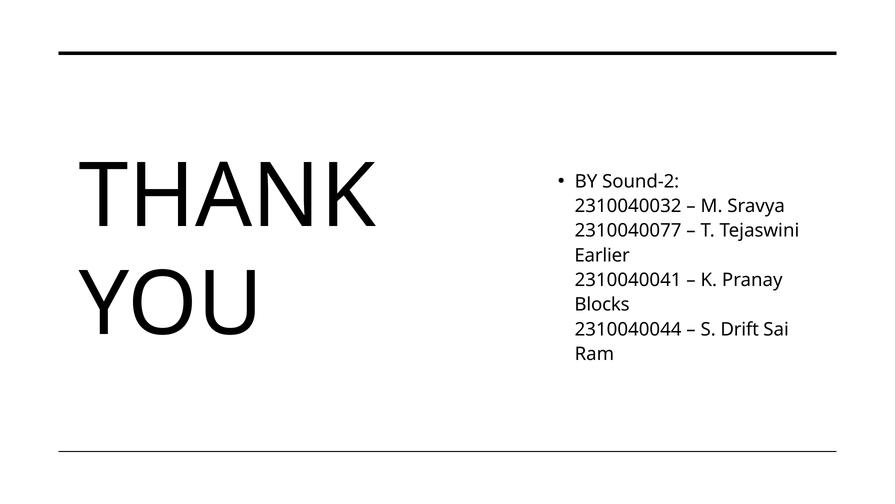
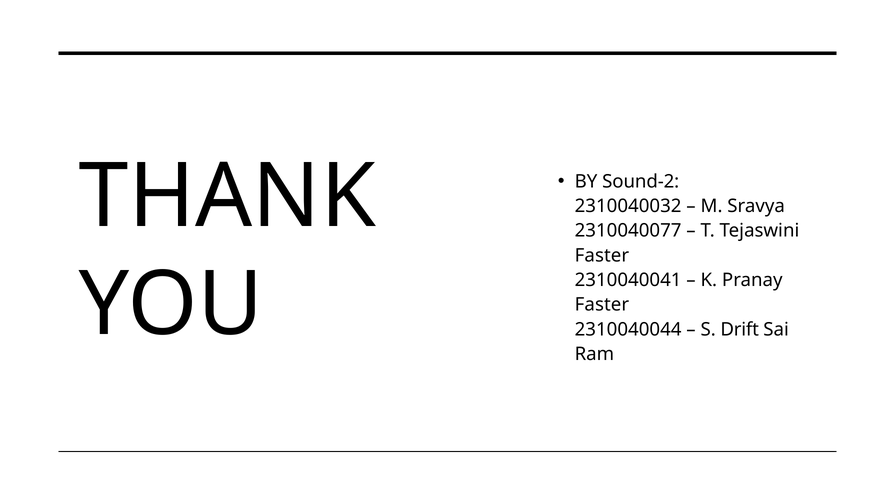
Earlier: Earlier -> Faster (602, 255)
Blocks: Blocks -> Faster (602, 304)
